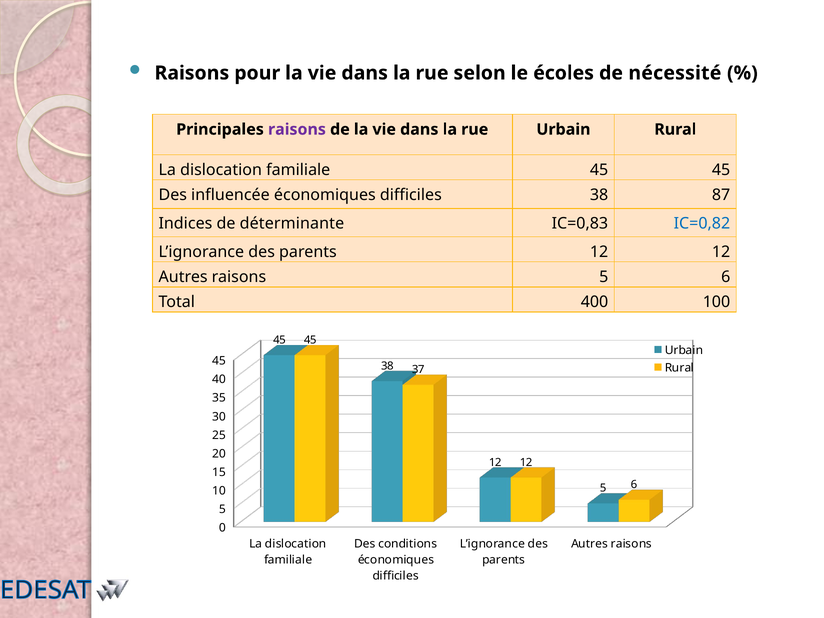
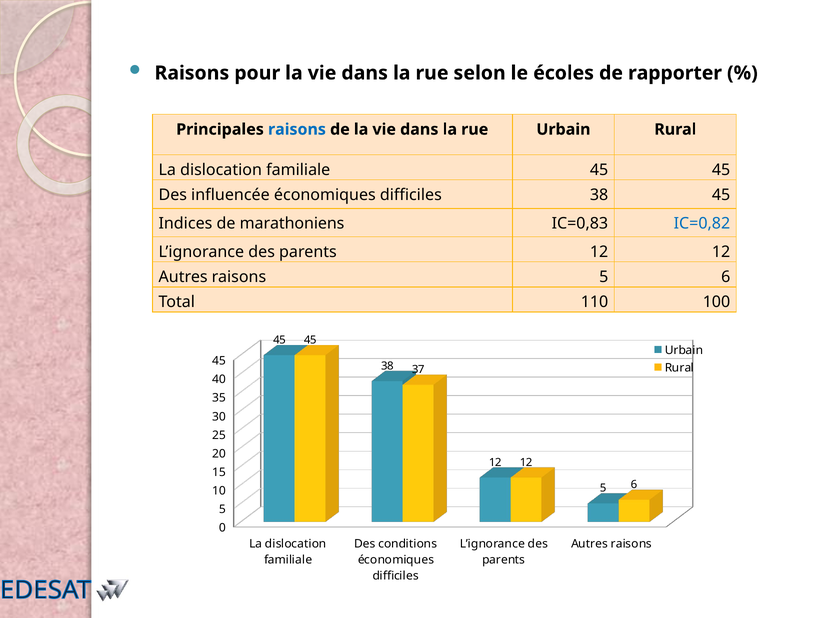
nécessité: nécessité -> rapporter (675, 73)
raisons colour: purple -> blue (297, 129)
38 87: 87 -> 45 (721, 195)
déterminante: déterminante -> marathoniens (292, 224)
400: 400 -> 110 (594, 302)
